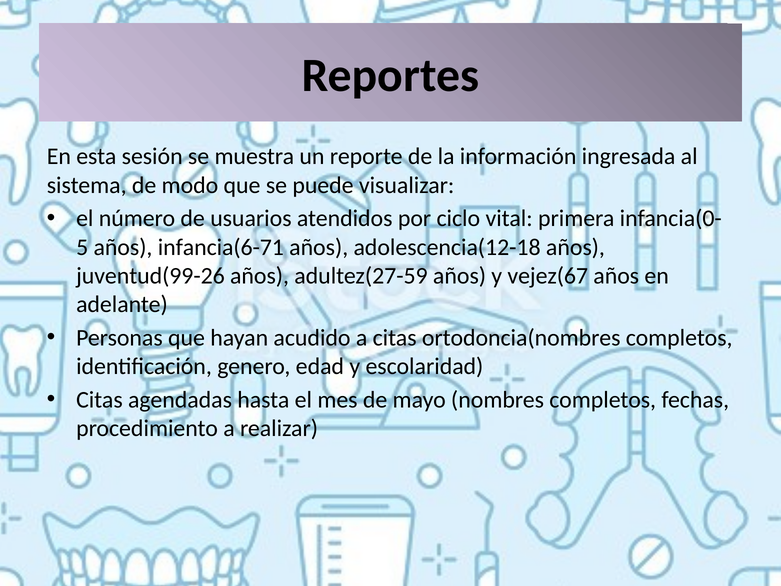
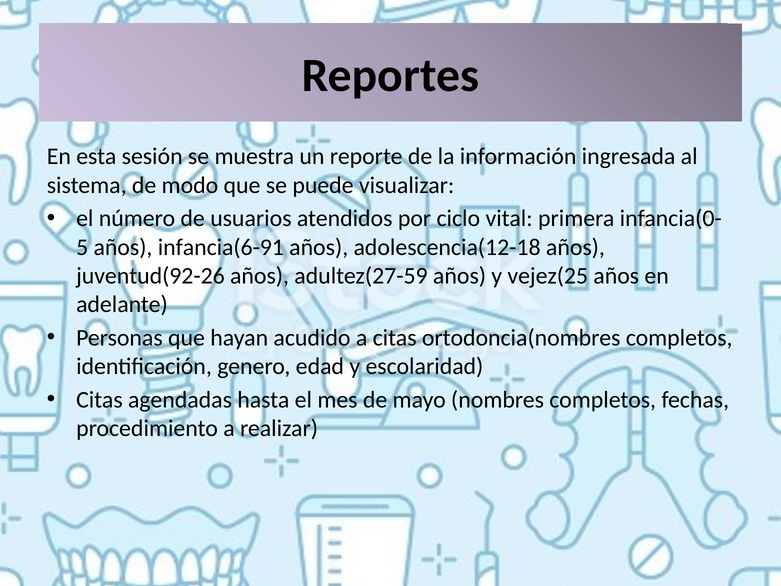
infancia(6-71: infancia(6-71 -> infancia(6-91 (221, 247)
juventud(99-26: juventud(99-26 -> juventud(92-26 (150, 276)
vejez(67: vejez(67 -> vejez(25 (548, 276)
